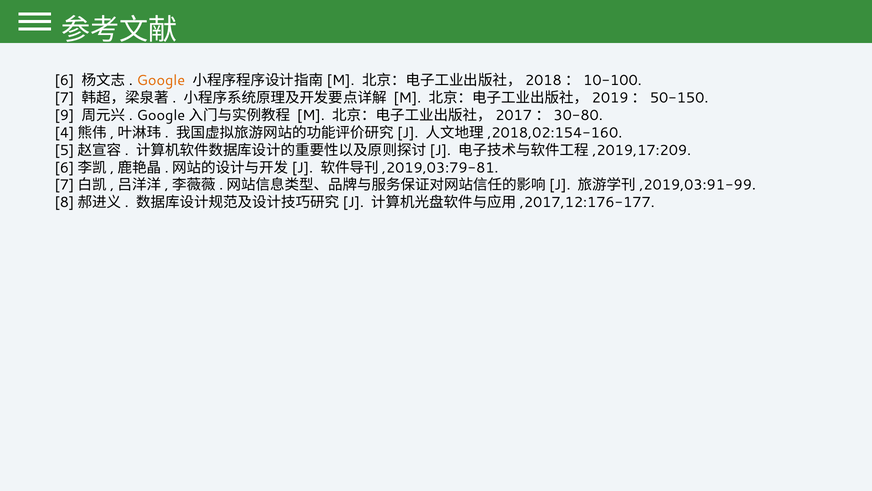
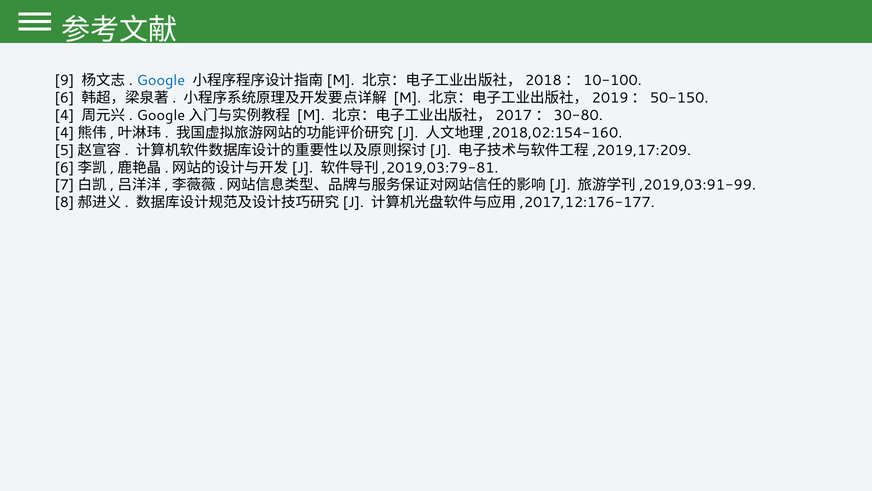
6: 6 -> 9 (64, 80)
Google colour: orange -> blue (161, 80)
7: 7 -> 6 (64, 98)
9: 9 -> 4 (64, 115)
